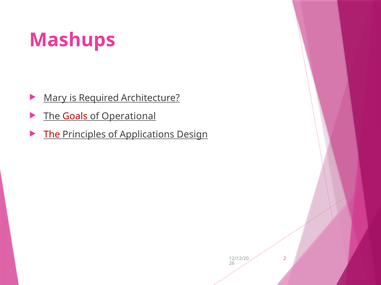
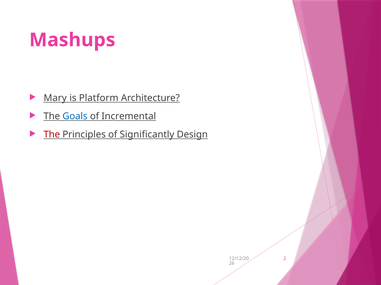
Required: Required -> Platform (99, 98)
Goals colour: red -> blue (75, 117)
Operational: Operational -> Incremental (129, 117)
Applications: Applications -> Significantly (147, 135)
